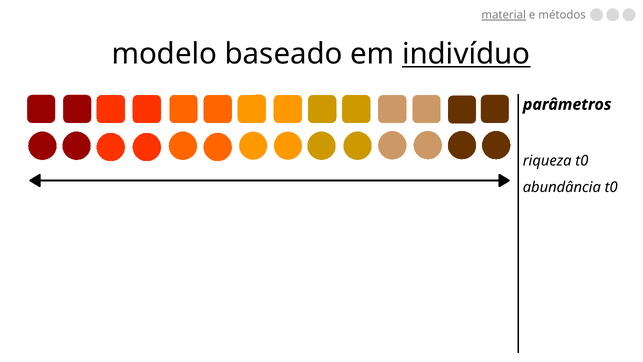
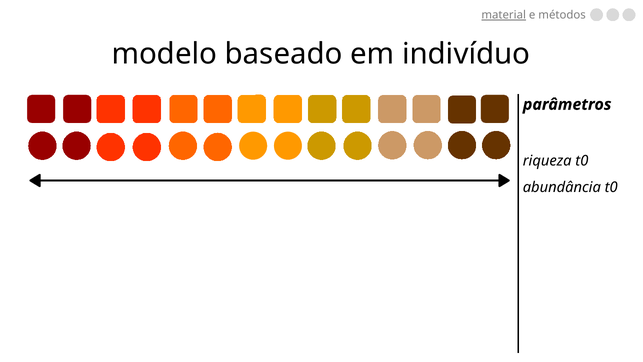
indivíduo underline: present -> none (466, 54)
